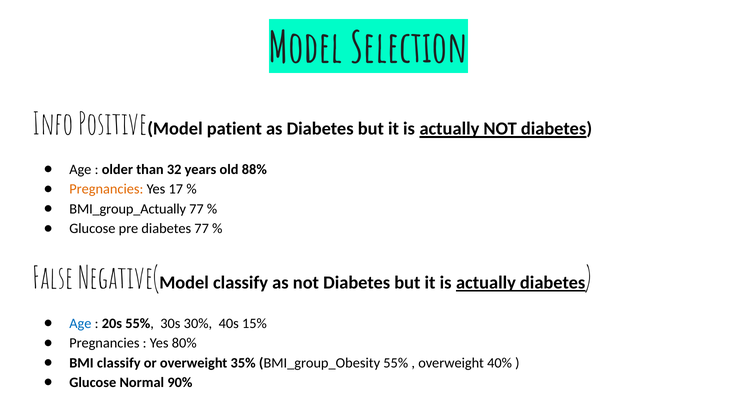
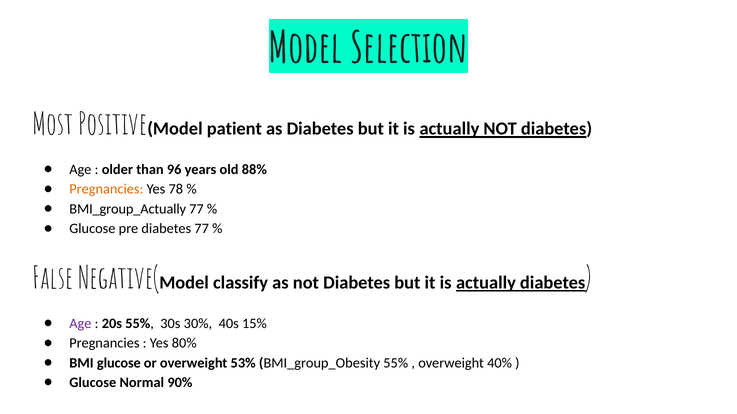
Info: Info -> Most (53, 125)
32: 32 -> 96 (174, 170)
17: 17 -> 78 (176, 190)
Age colour: blue -> purple (80, 324)
BMI classify: classify -> glucose (119, 363)
35%: 35% -> 53% (243, 363)
